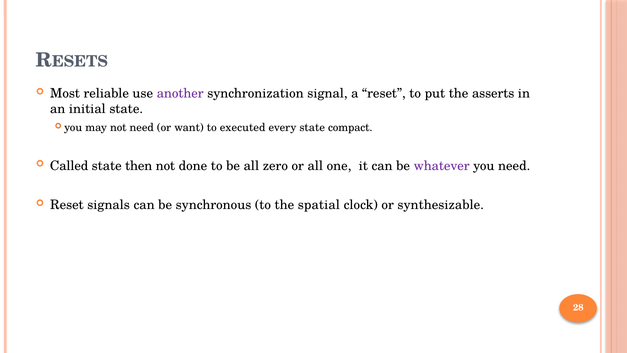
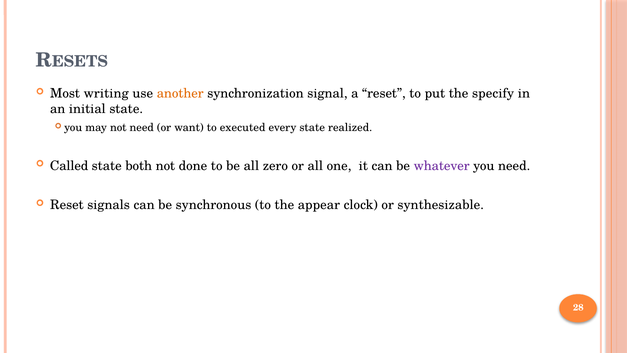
reliable: reliable -> writing (106, 93)
another colour: purple -> orange (180, 93)
asserts: asserts -> specify (493, 93)
compact: compact -> realized (350, 127)
then: then -> both (139, 166)
spatial: spatial -> appear (319, 205)
